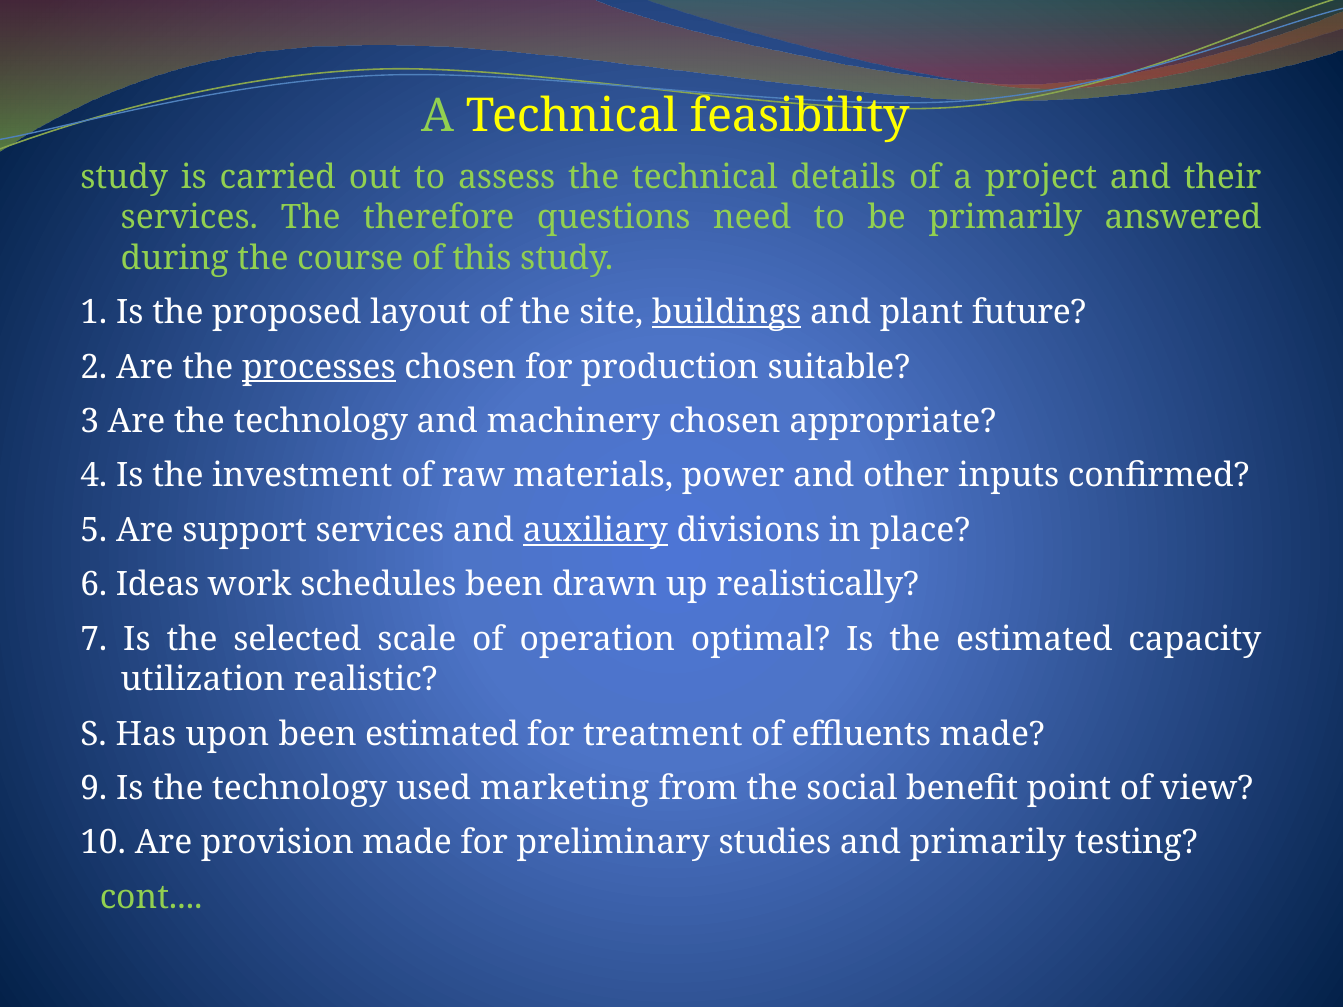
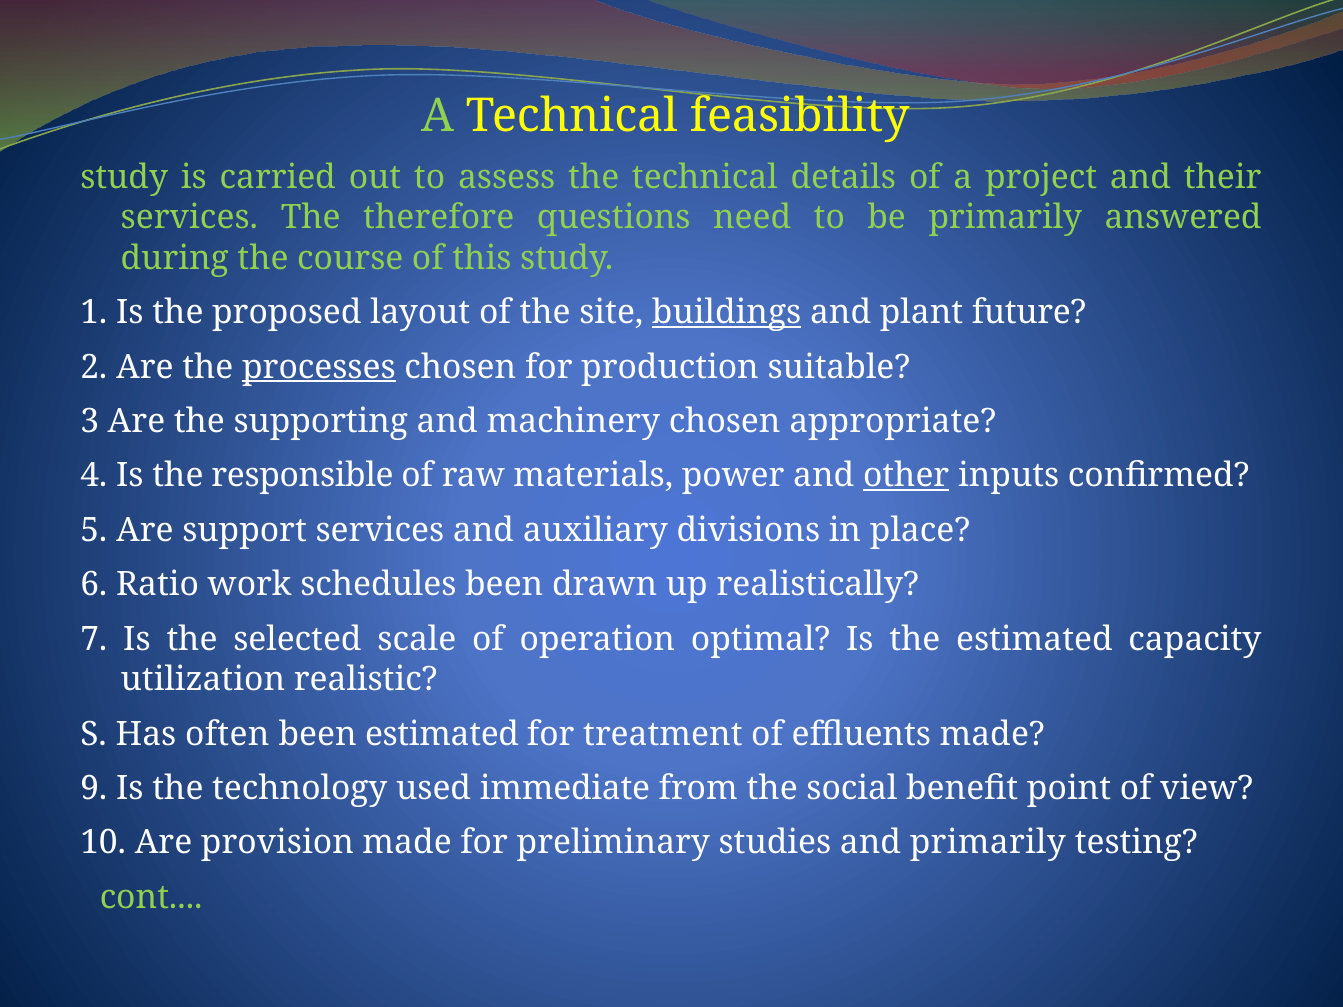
Are the technology: technology -> supporting (321, 422)
investment: investment -> responsible (303, 476)
other underline: none -> present (906, 476)
auxiliary underline: present -> none (595, 530)
Ideas: Ideas -> Ratio (158, 585)
upon: upon -> often (227, 734)
marketing: marketing -> immediate (565, 789)
